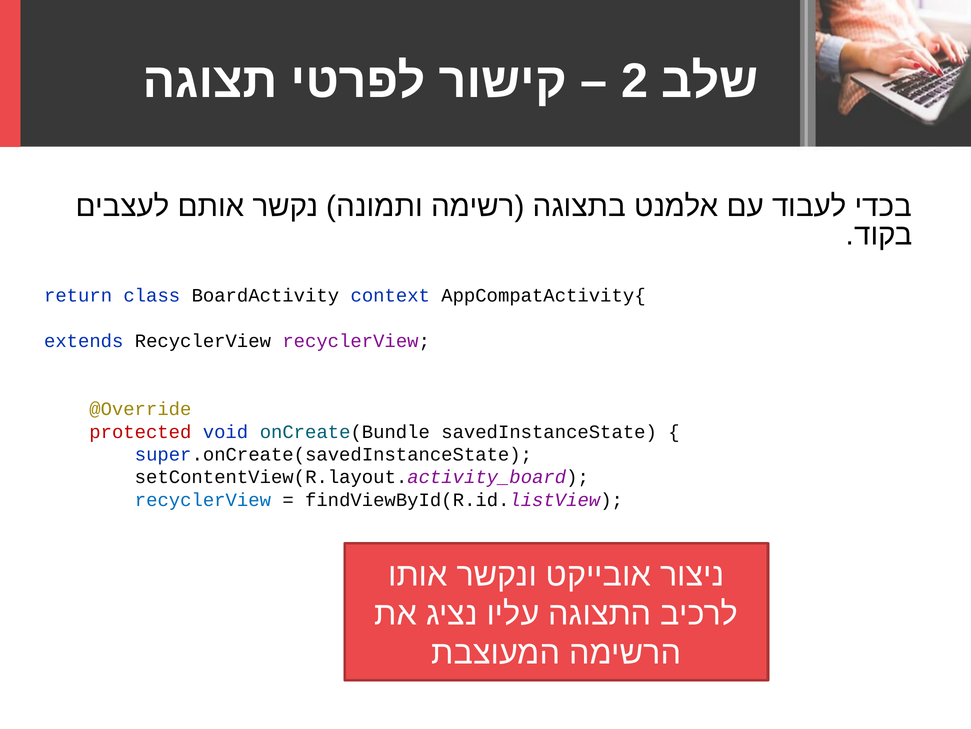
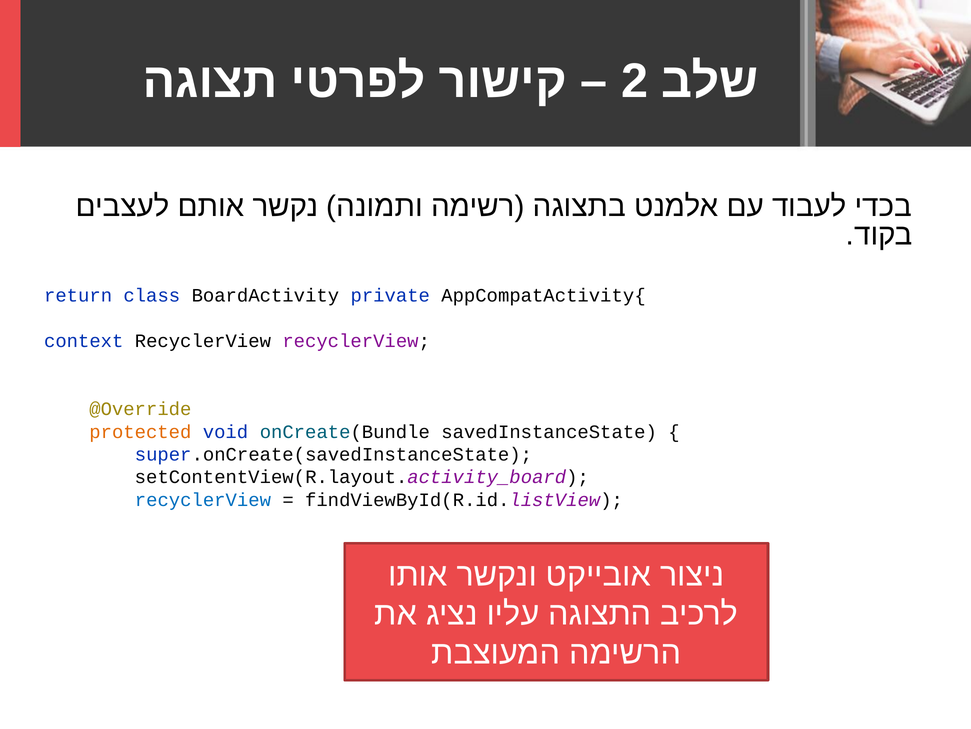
context: context -> private (390, 295)
extends: extends -> context (84, 341)
protected colour: red -> orange (140, 431)
